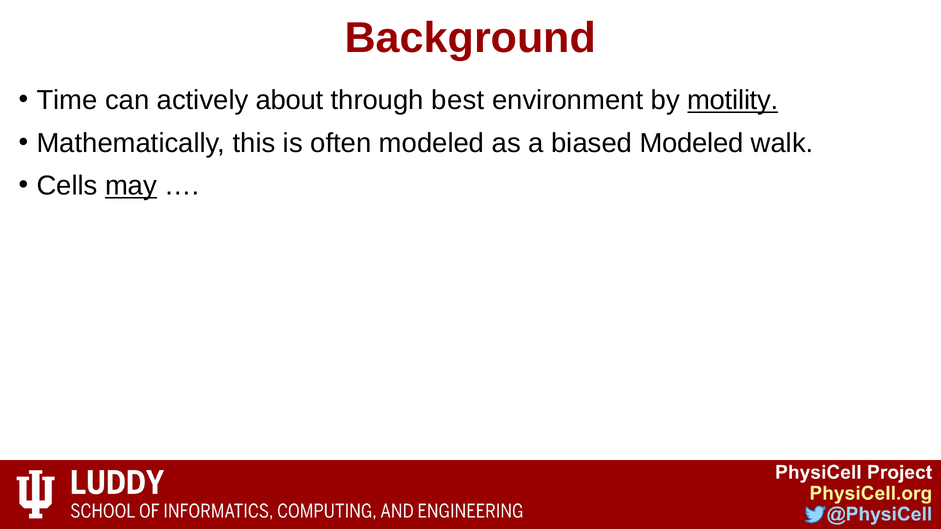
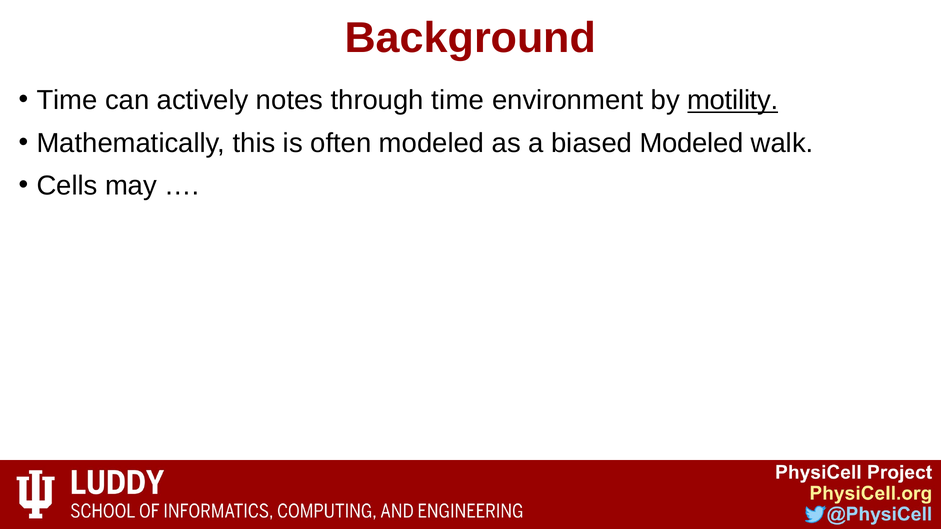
about: about -> notes (290, 100)
through best: best -> time (458, 100)
may underline: present -> none (131, 186)
